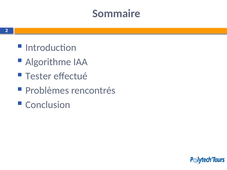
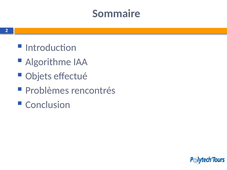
Tester: Tester -> Objets (39, 76)
